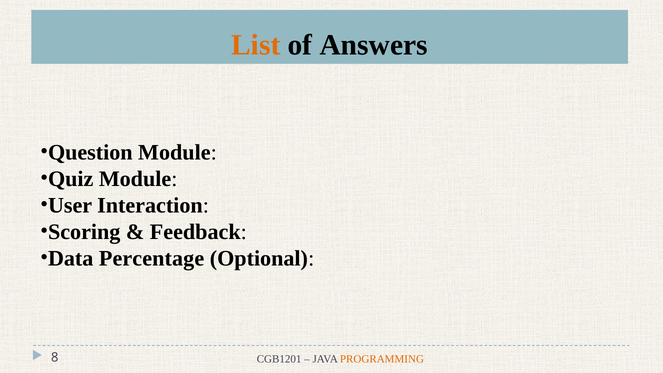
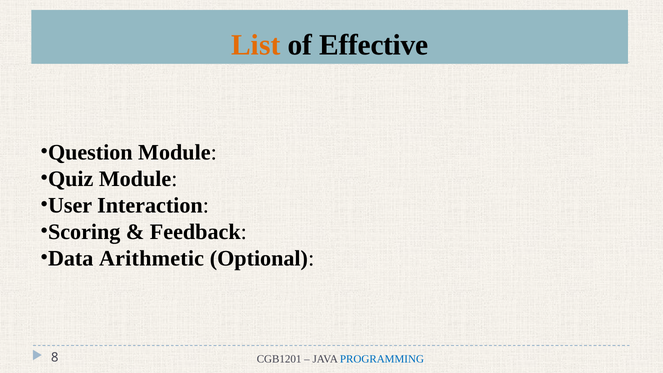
Answers: Answers -> Effective (374, 45)
Percentage: Percentage -> Arithmetic (152, 259)
PROGRAMMING colour: orange -> blue (382, 359)
